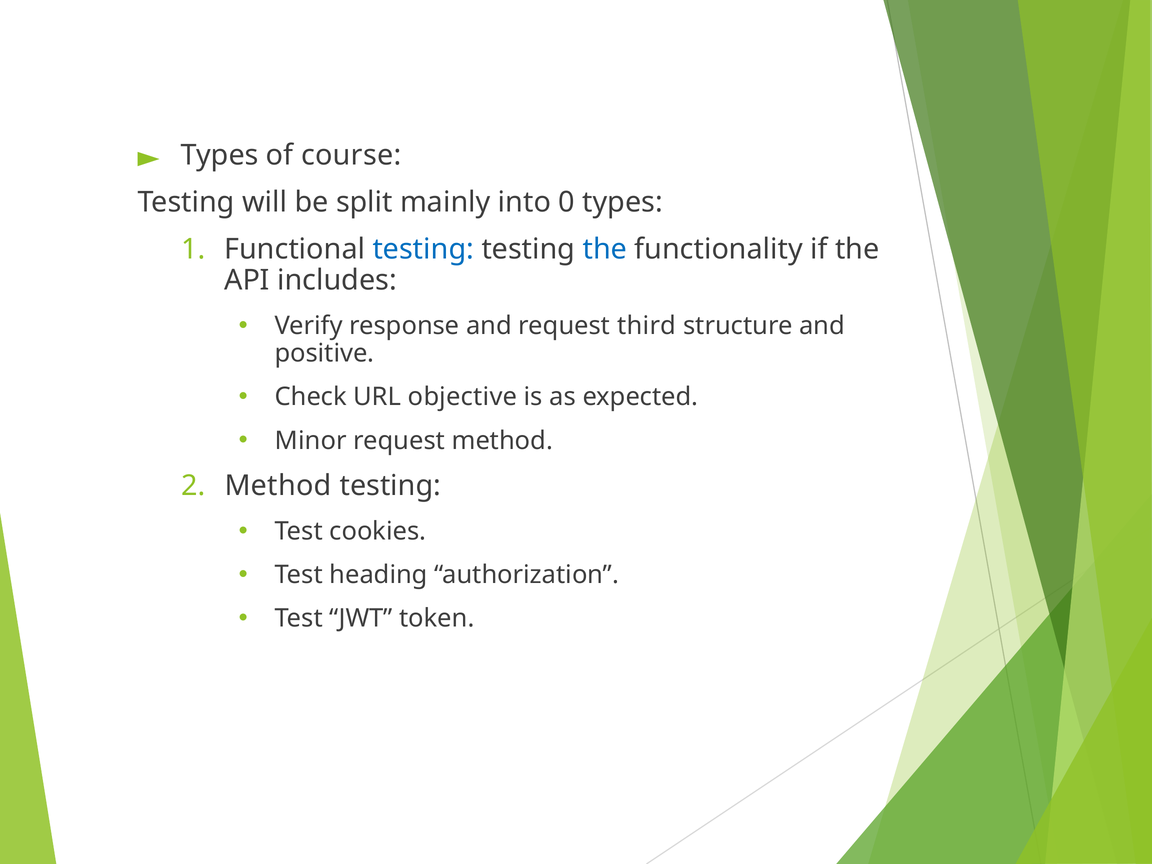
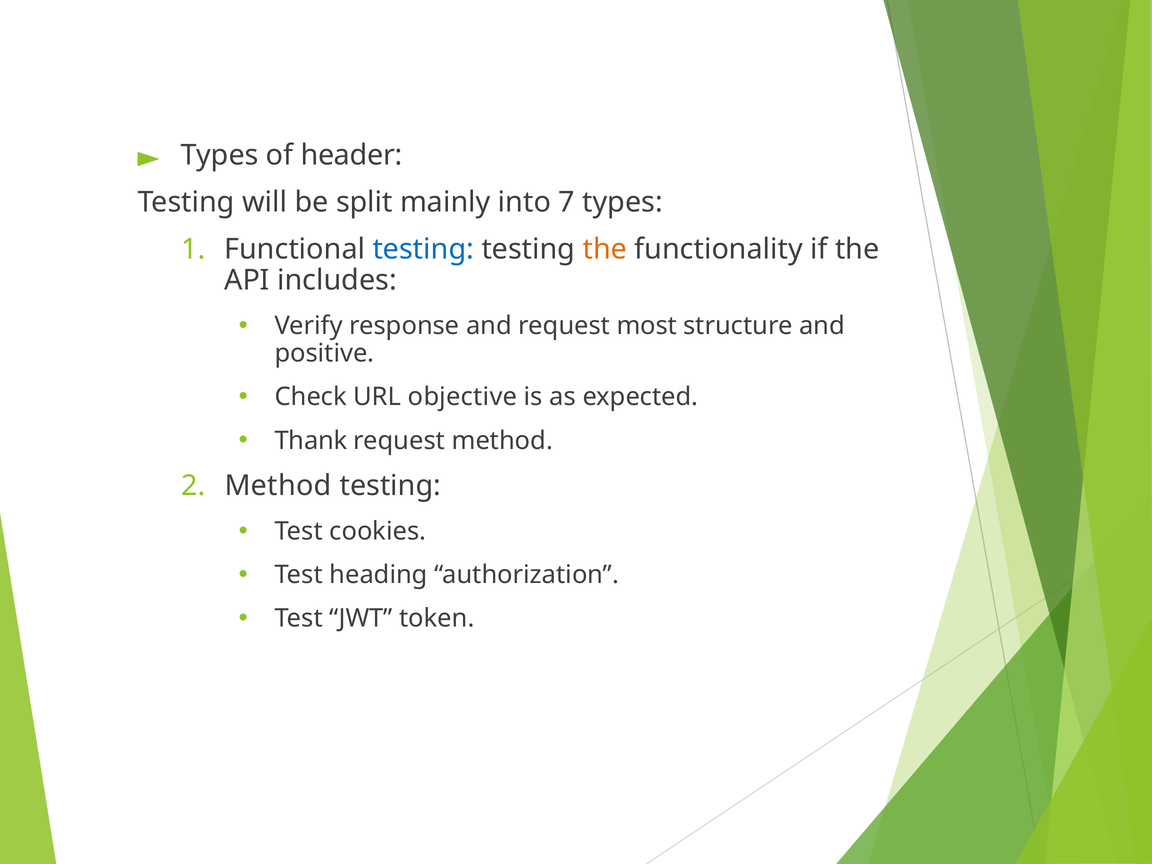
course: course -> header (352, 155)
0: 0 -> 7 (567, 202)
the colour: blue -> orange (605, 249)
third: third -> most (647, 326)
Minor: Minor -> Thank (311, 441)
